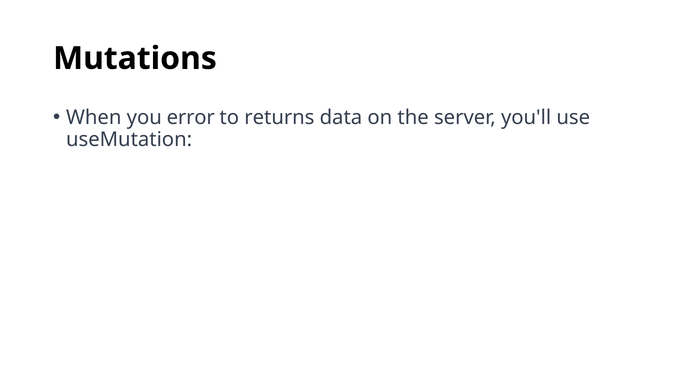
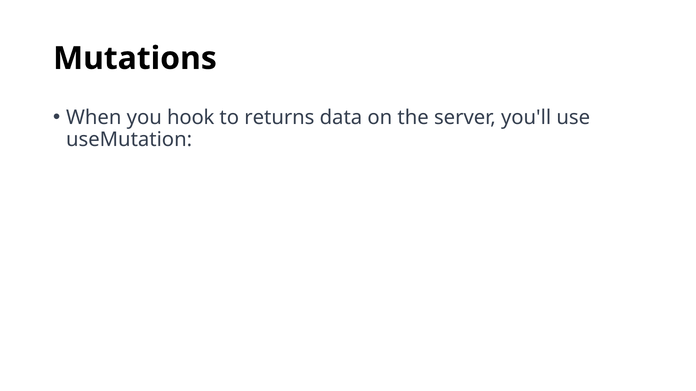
error: error -> hook (191, 118)
